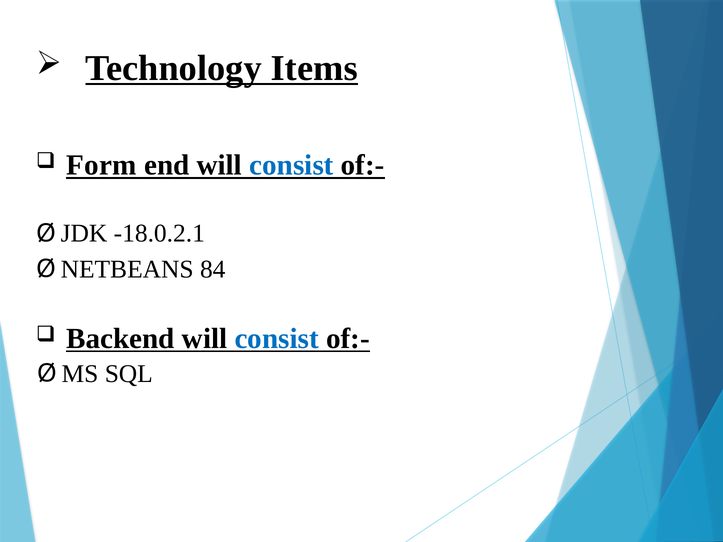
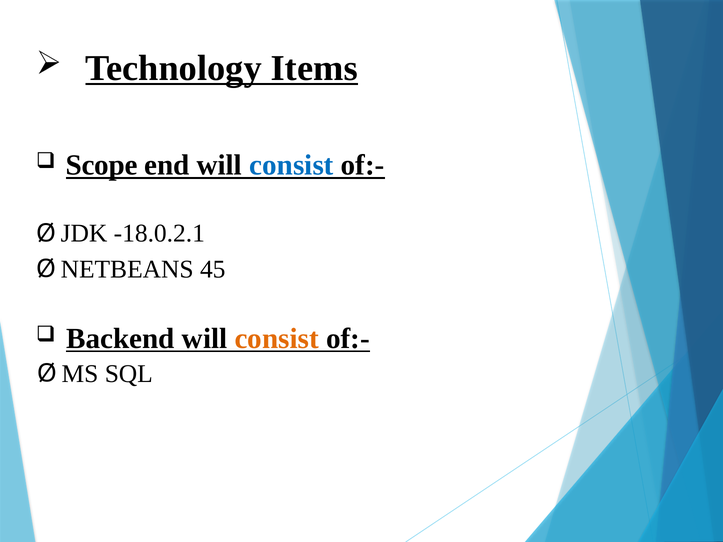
Form: Form -> Scope (102, 165)
84: 84 -> 45 (213, 269)
consist colour: blue -> orange (277, 339)
